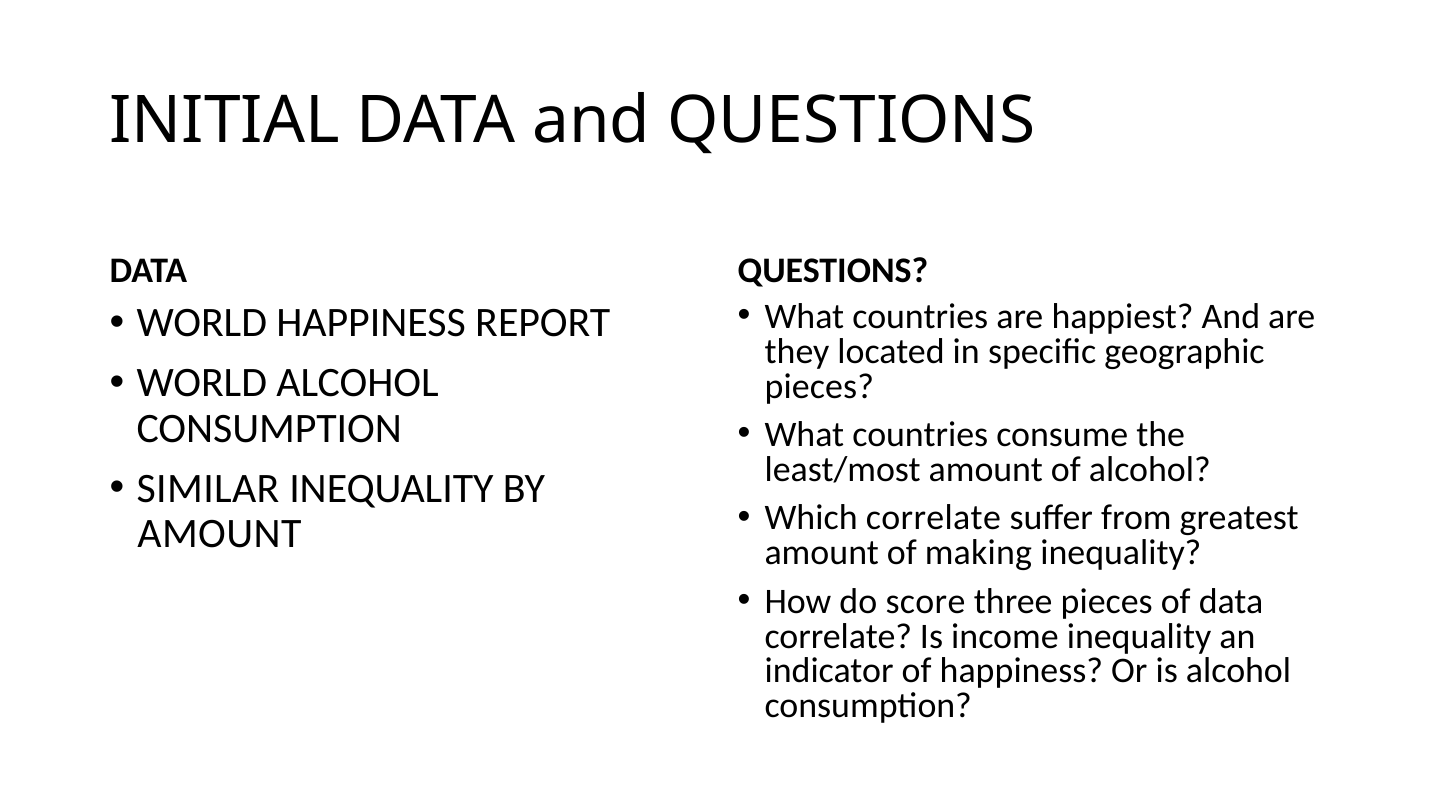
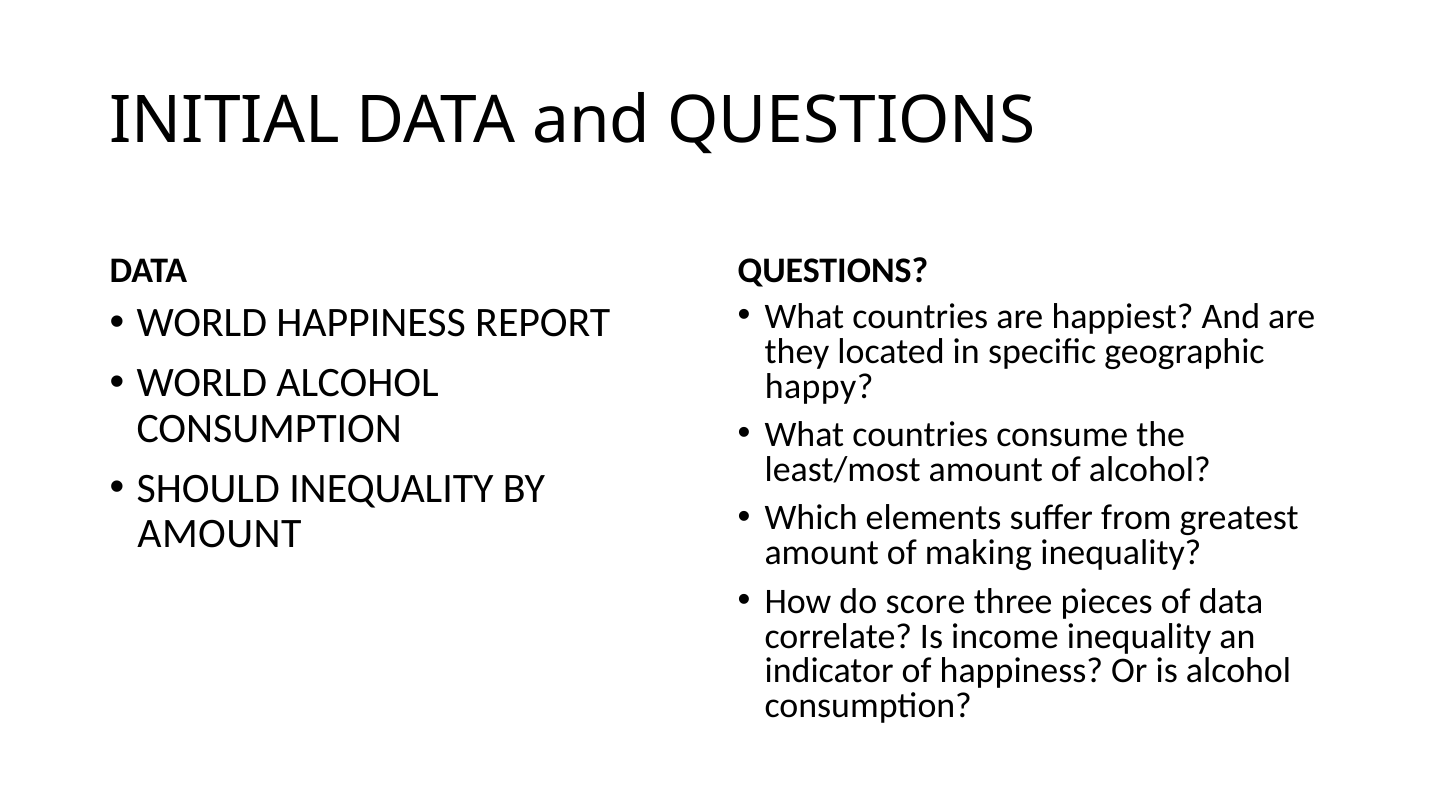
pieces: pieces -> happy (819, 386)
SIMILAR: SIMILAR -> SHOULD (208, 488)
Which correlate: correlate -> elements (934, 518)
